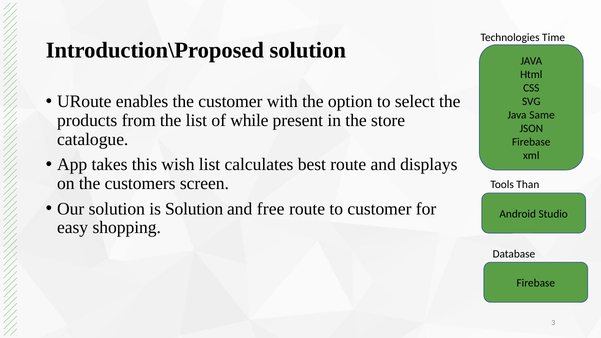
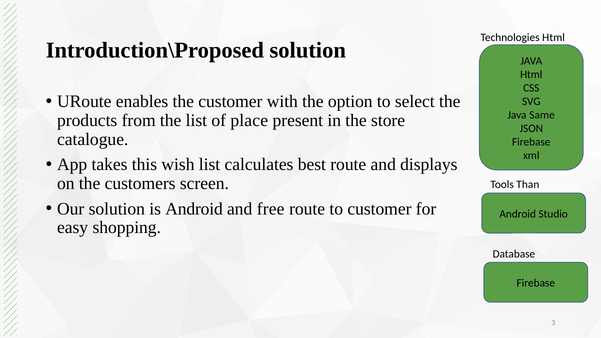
Technologies Time: Time -> Html (554, 38)
while: while -> place (249, 121)
is Solution: Solution -> Android (194, 209)
